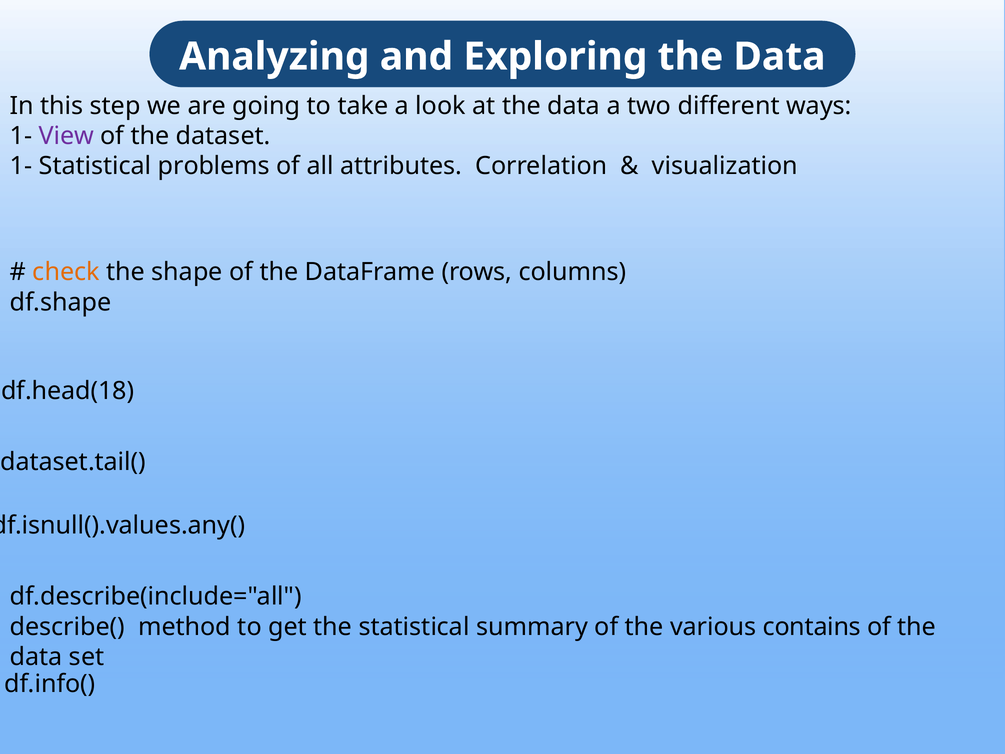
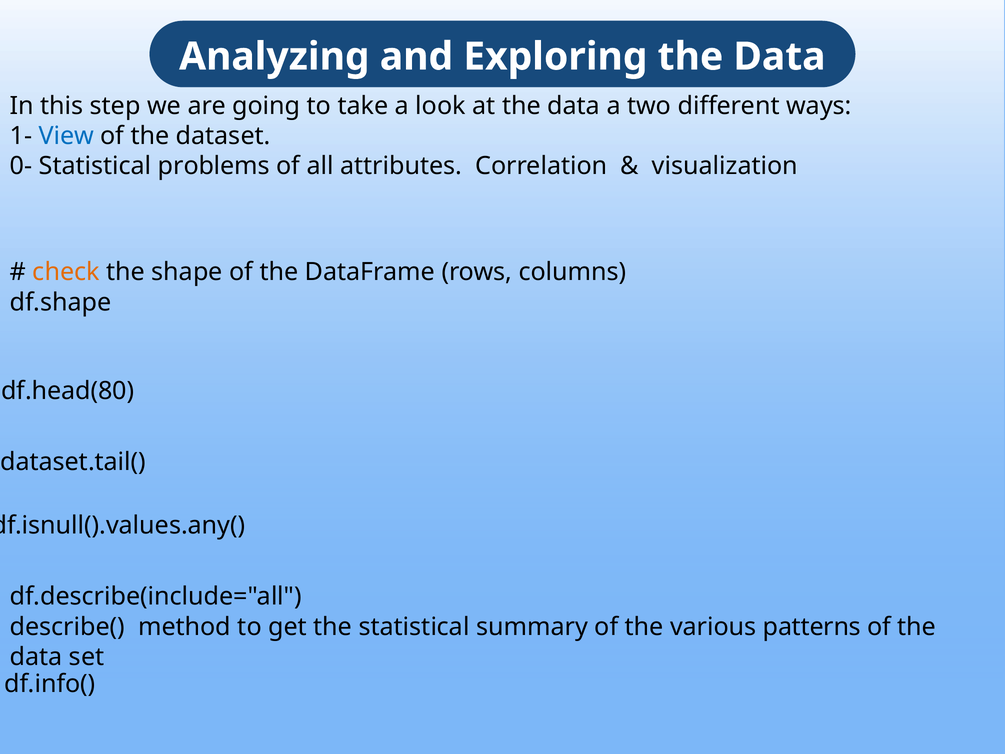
View colour: purple -> blue (66, 136)
1-: 1- -> 0- (21, 166)
df.head(18: df.head(18 -> df.head(80 (68, 391)
contains: contains -> patterns (812, 627)
